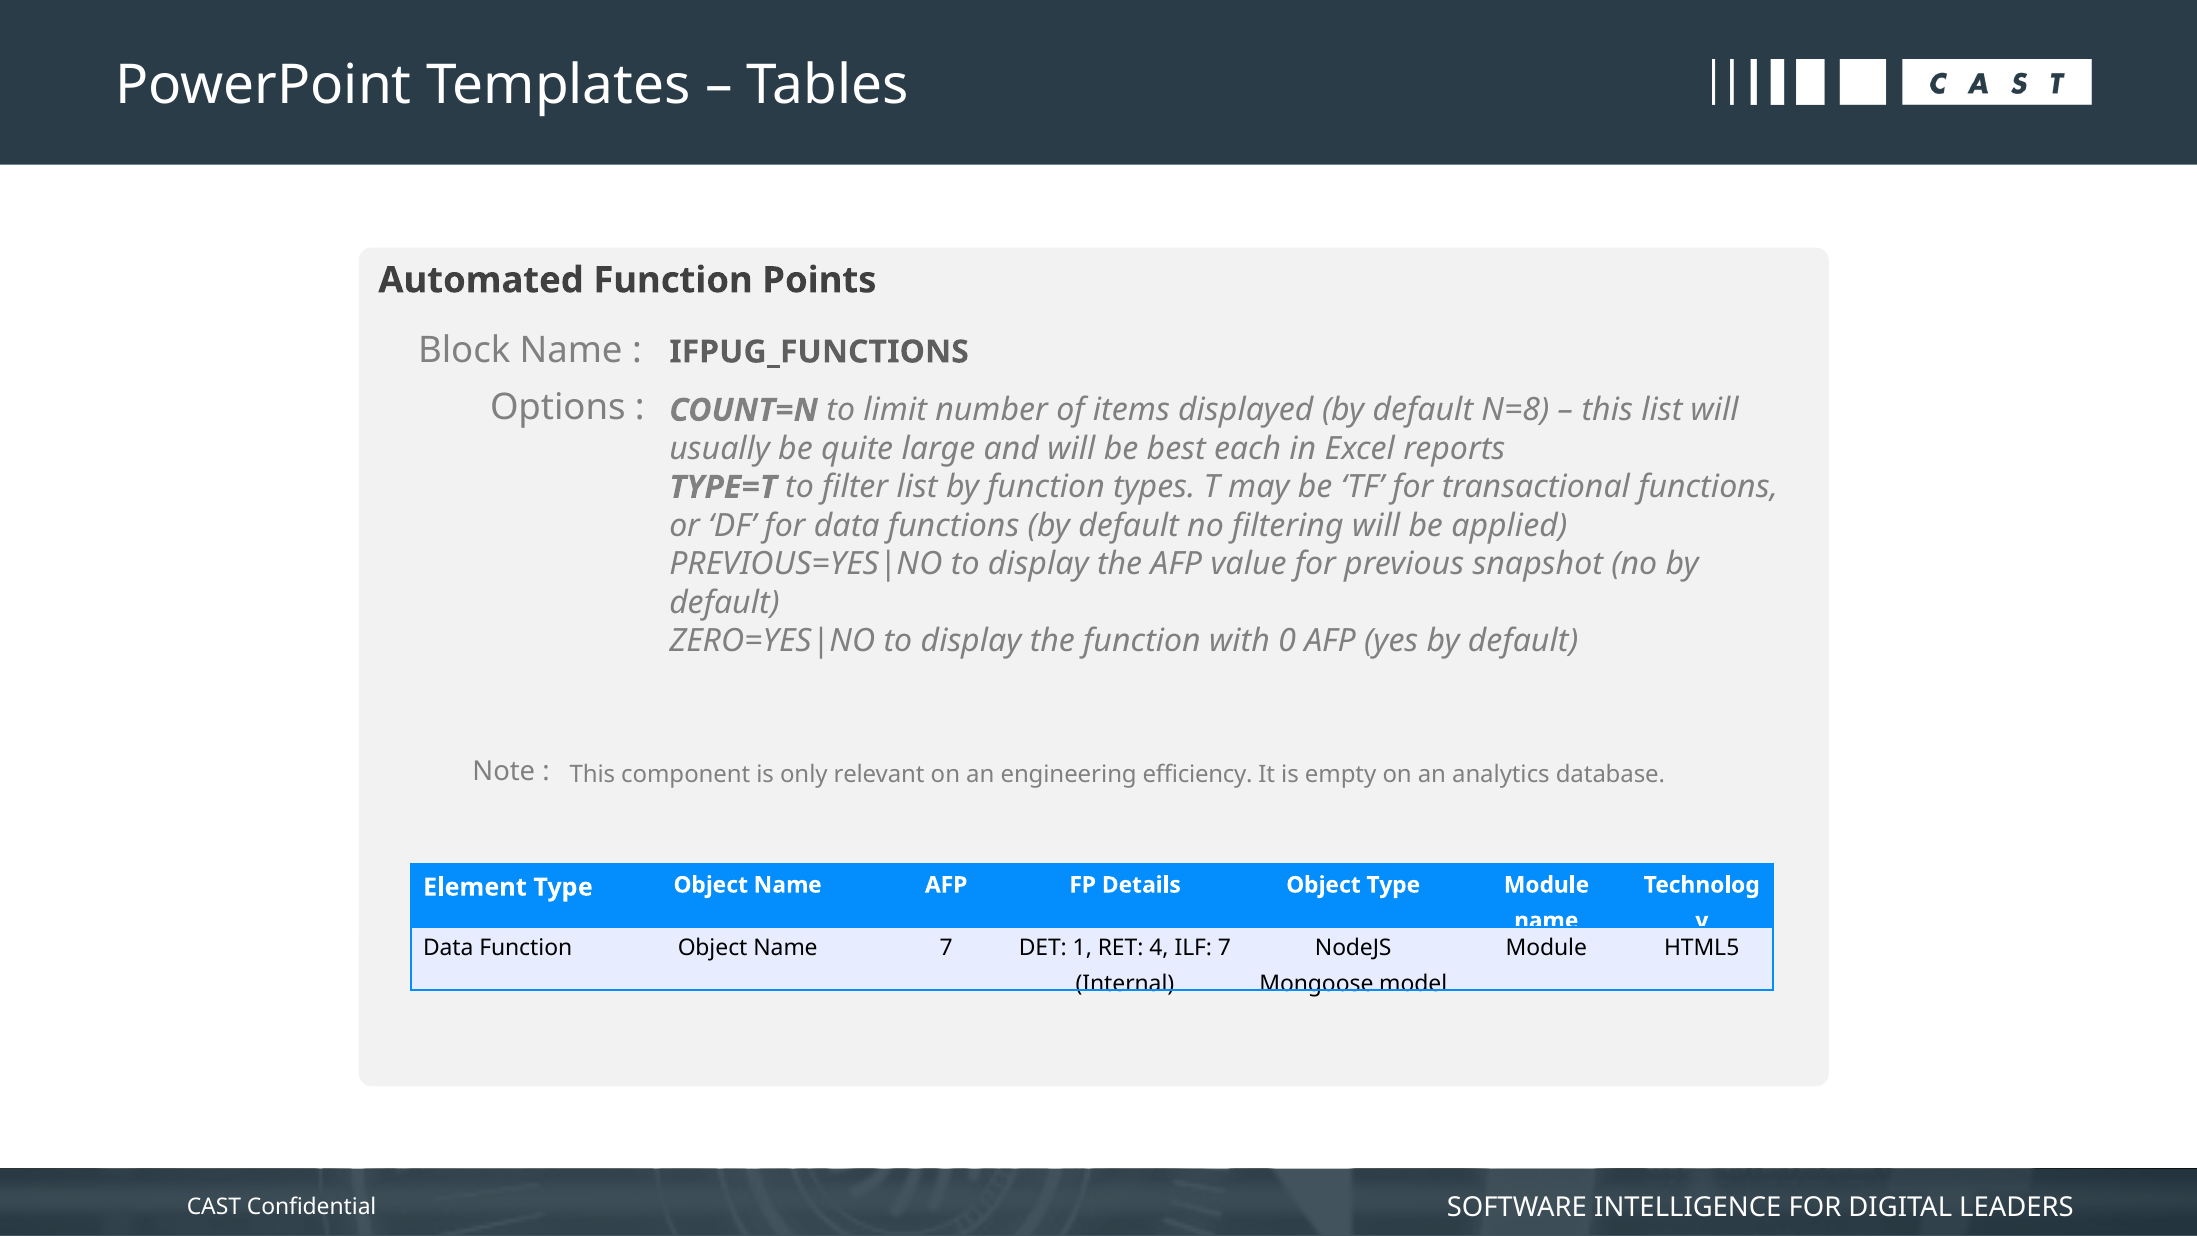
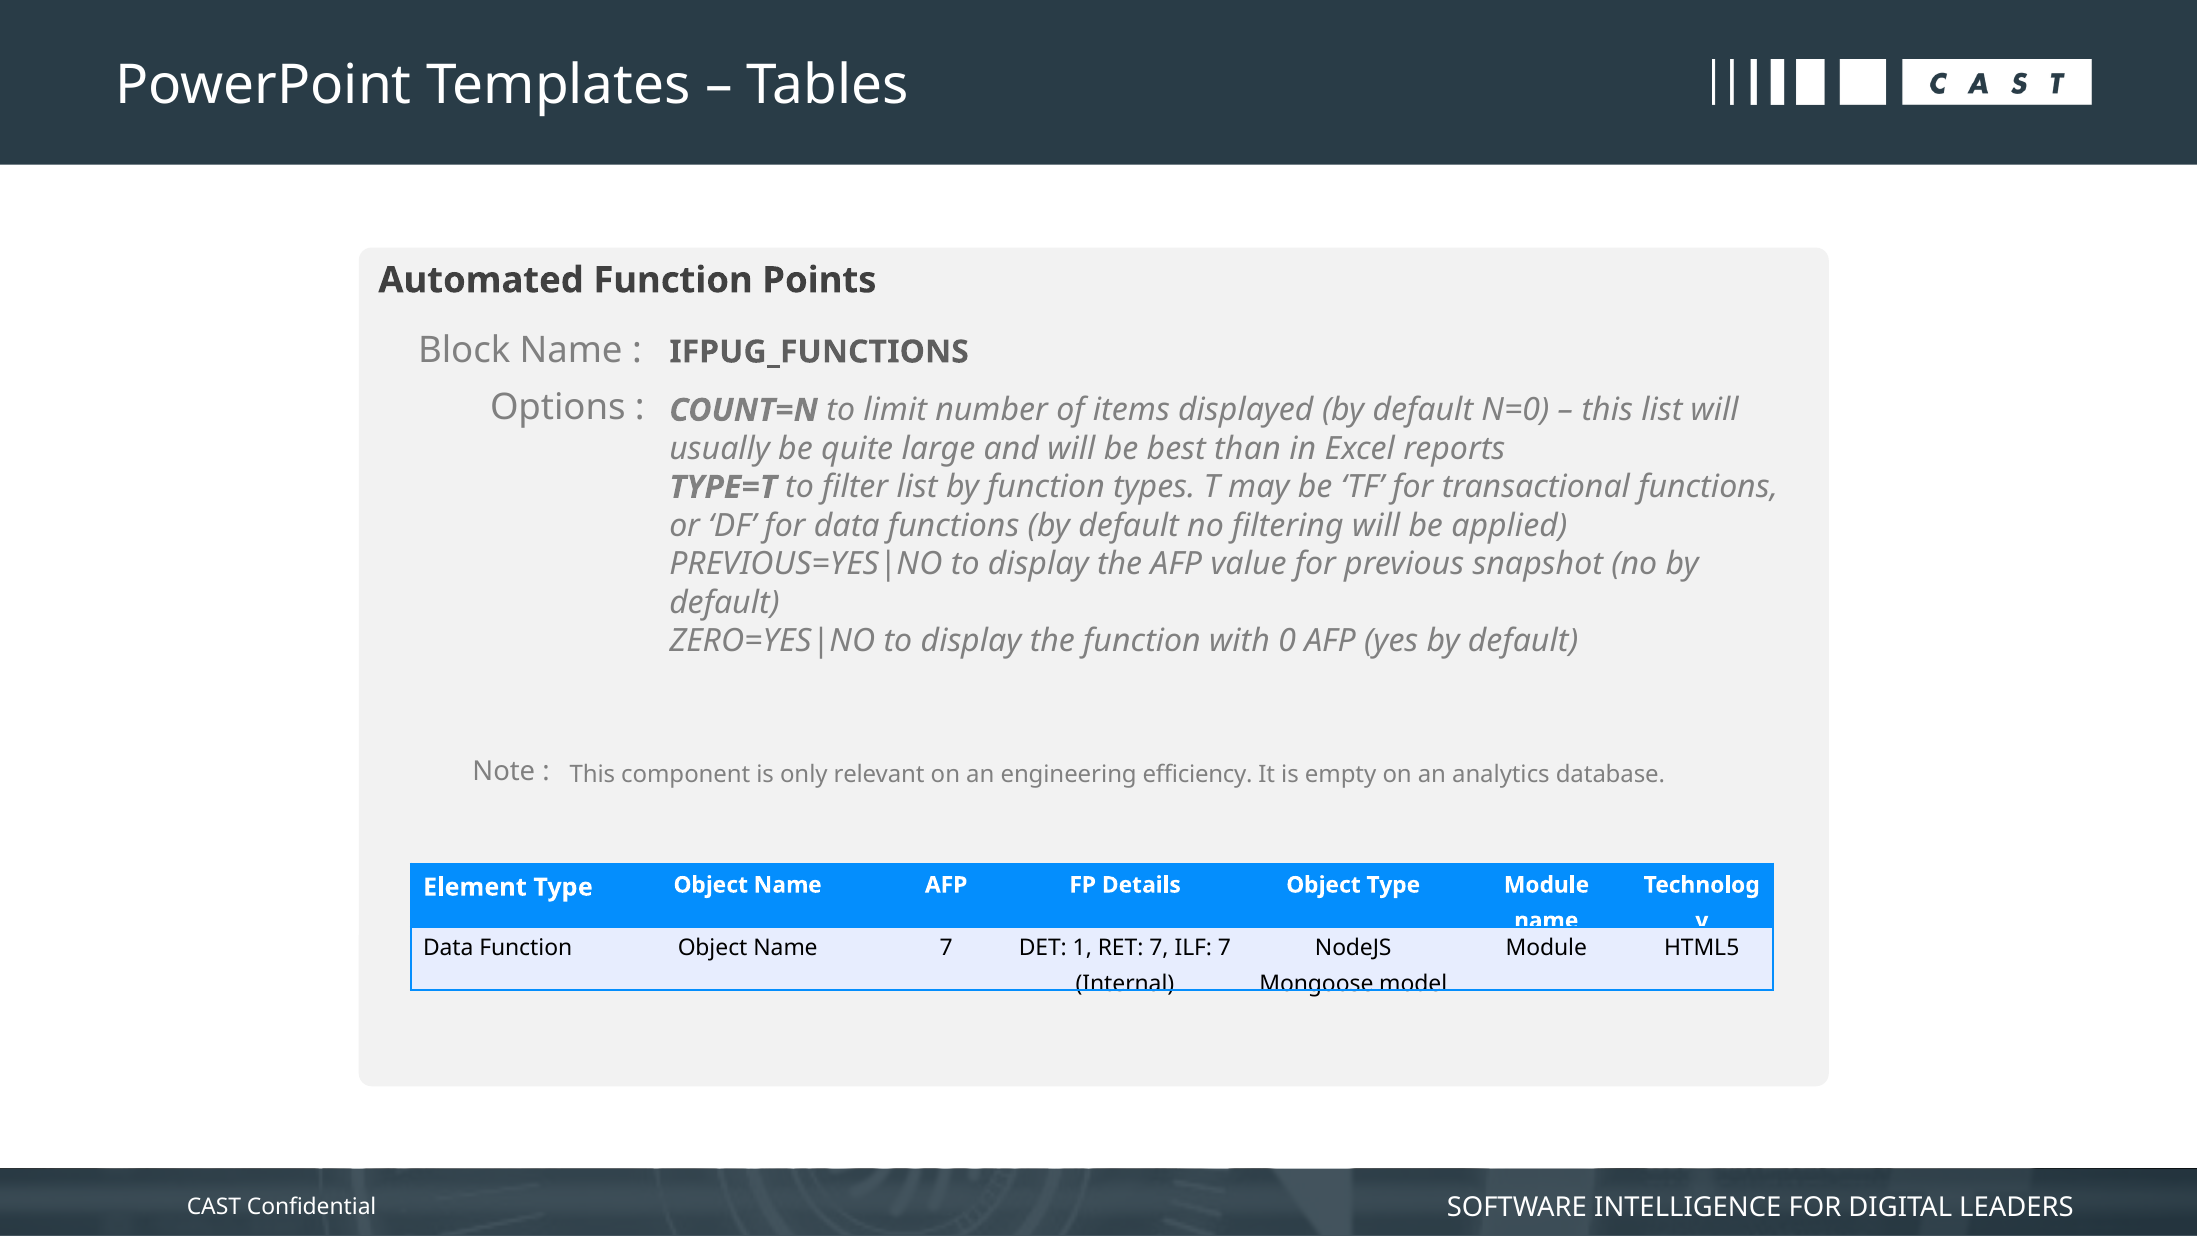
N=8: N=8 -> N=0 (1515, 410)
each: each -> than (1247, 449)
RET 4: 4 -> 7 (1159, 948)
